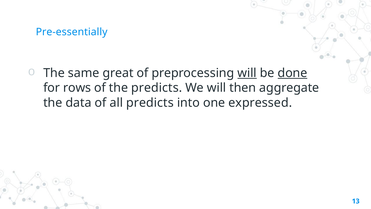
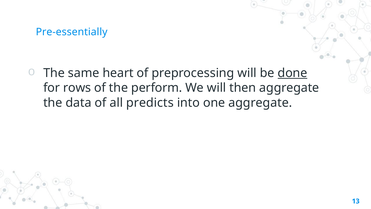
great: great -> heart (118, 73)
will underline: present -> none (247, 73)
the predicts: predicts -> perform (157, 88)
one expressed: expressed -> aggregate (260, 103)
